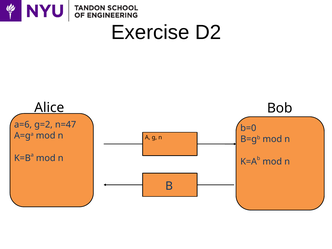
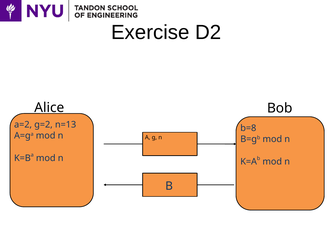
a=6: a=6 -> a=2 (23, 125)
n=47: n=47 -> n=13 (66, 125)
b=0: b=0 -> b=8 (248, 128)
